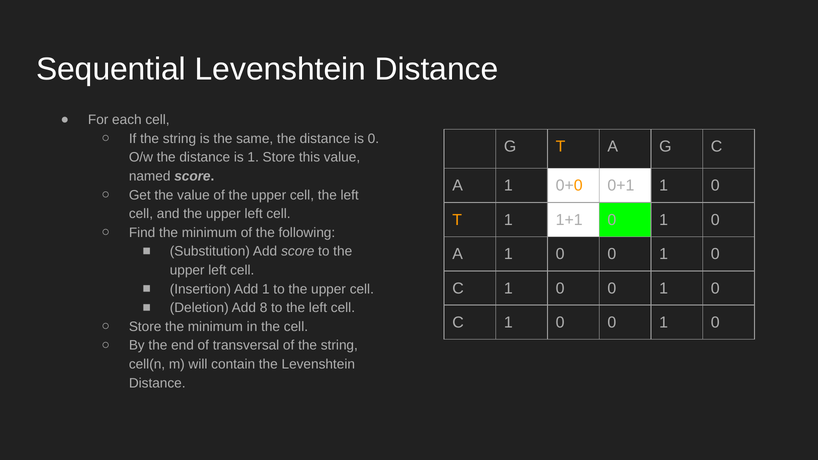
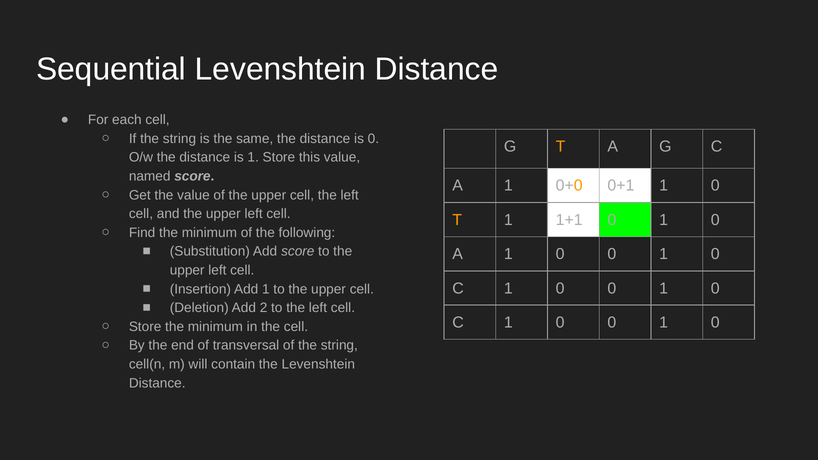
8: 8 -> 2 (264, 308)
